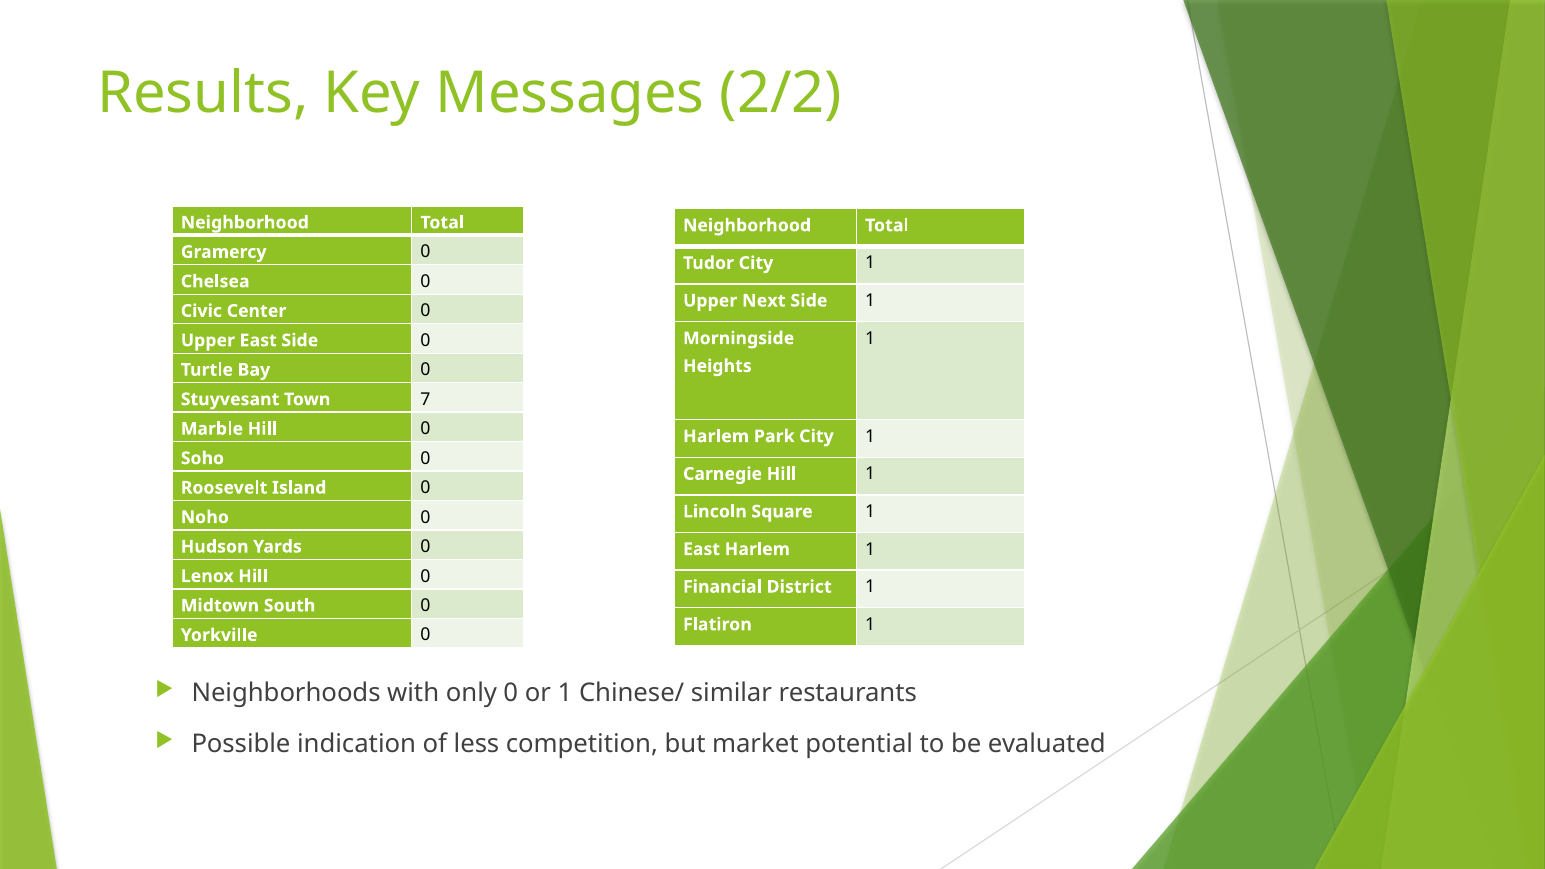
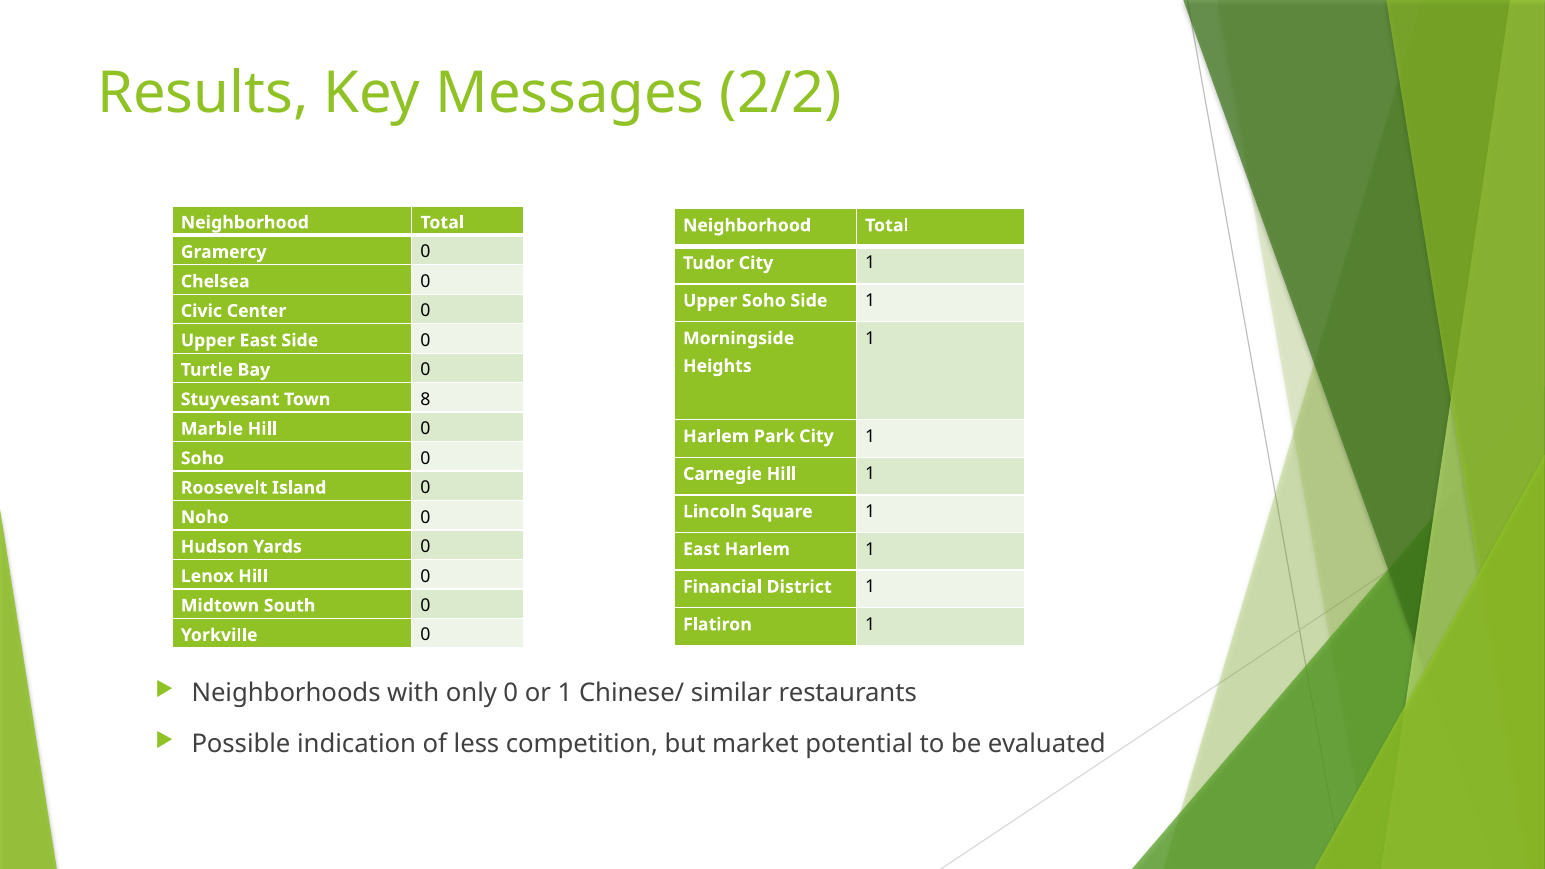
Upper Next: Next -> Soho (764, 301)
7: 7 -> 8 (425, 399)
